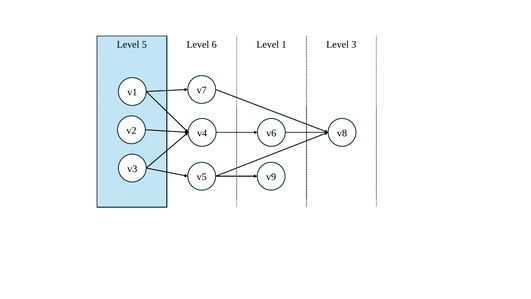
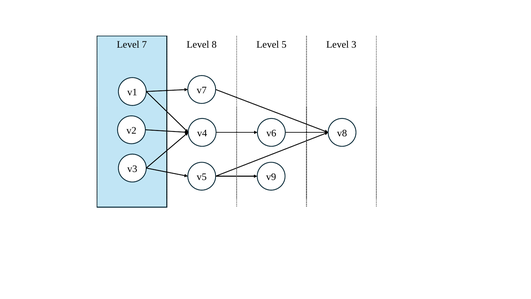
5: 5 -> 7 (144, 45)
6: 6 -> 8 (214, 45)
1: 1 -> 5 (284, 45)
